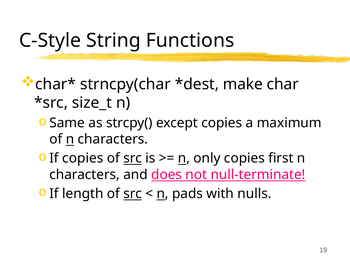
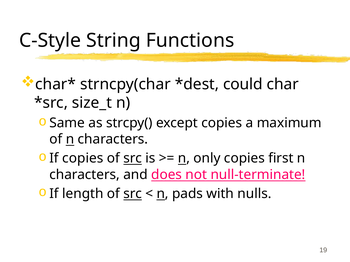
make: make -> could (243, 84)
